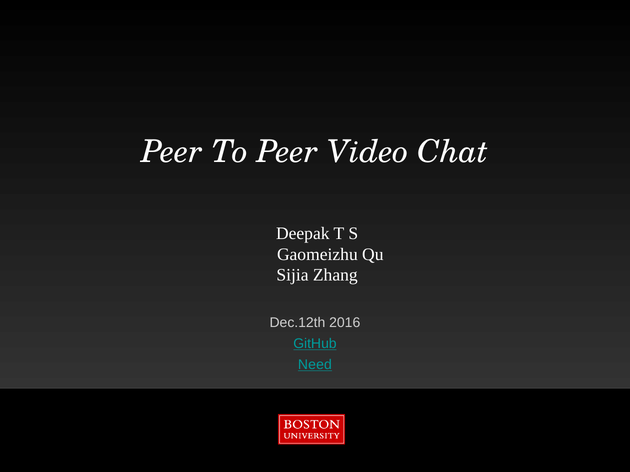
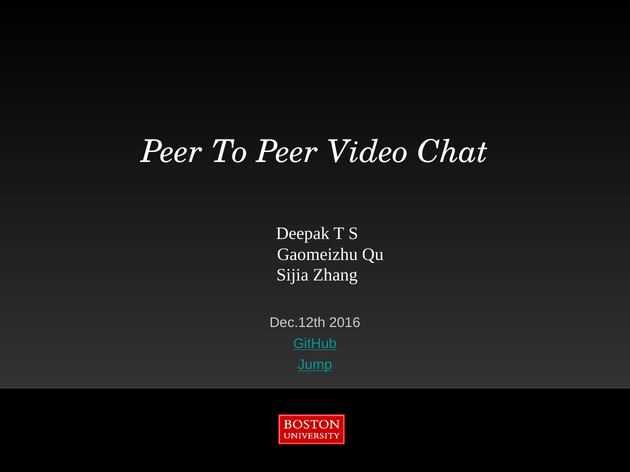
Need: Need -> Jump (315, 365)
